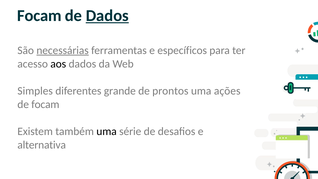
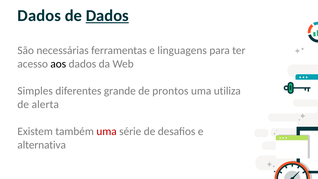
Focam: Focam -> Dados (39, 16)
necessárias underline: present -> none (63, 50)
específicos: específicos -> linguagens (182, 50)
ações: ações -> utiliza (227, 91)
de focam: focam -> alerta (45, 104)
uma colour: black -> red (107, 131)
